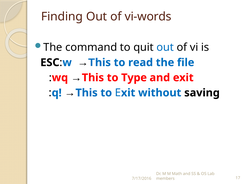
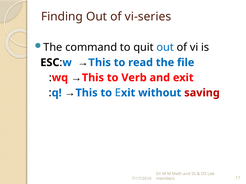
vi-words: vi-words -> vi-series (148, 17)
Type: Type -> Verb (134, 78)
saving colour: black -> red (202, 93)
